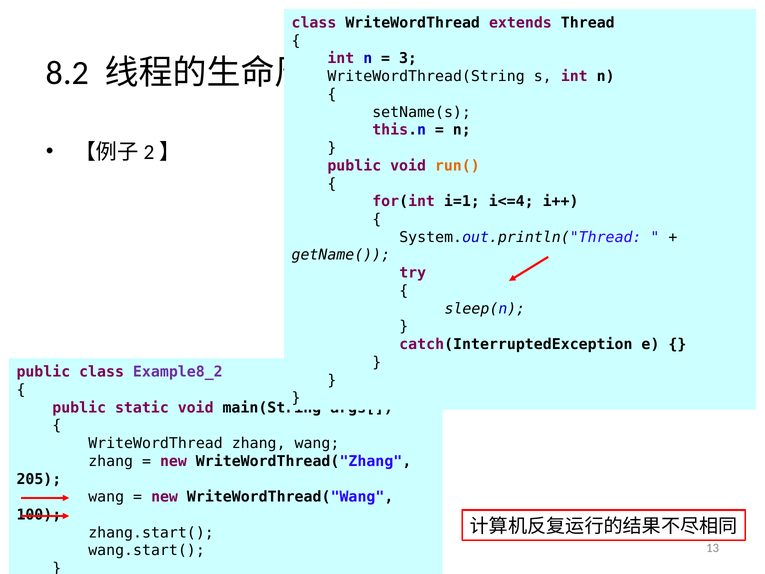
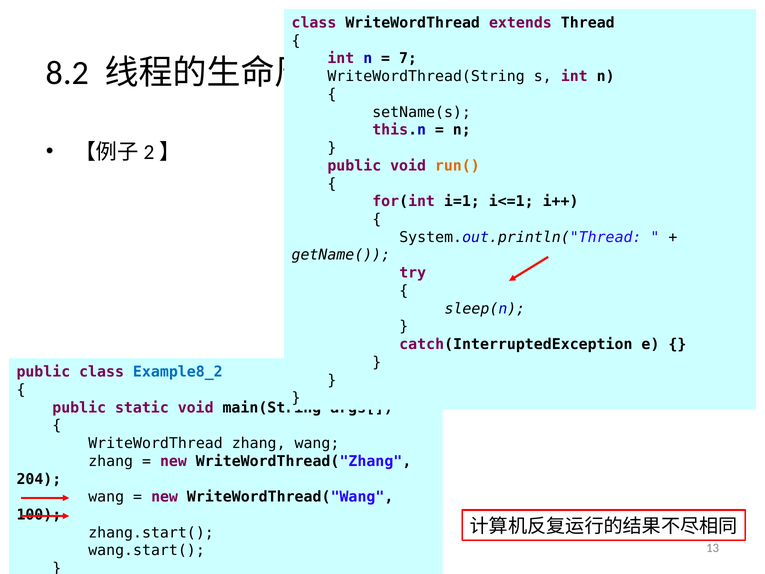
3: 3 -> 7 (408, 58)
i<=4: i<=4 -> i<=1 (511, 201)
Example8_2 colour: purple -> blue (178, 372)
205: 205 -> 204 (39, 479)
